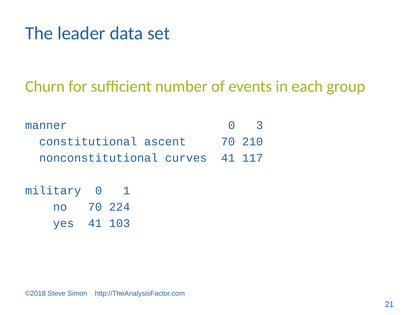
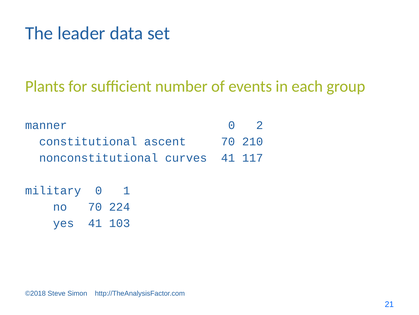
Churn: Churn -> Plants (45, 86)
3: 3 -> 2 (260, 125)
